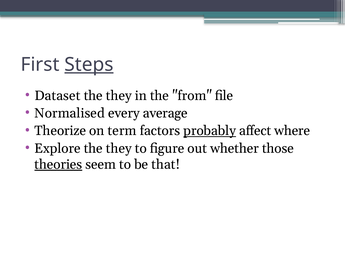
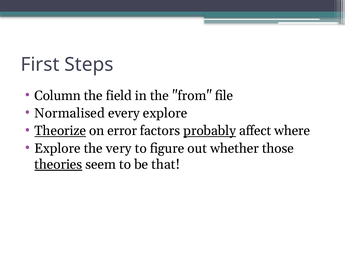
Steps underline: present -> none (89, 65)
Dataset: Dataset -> Column (58, 96)
they: they -> field (119, 96)
every average: average -> explore (165, 113)
Theorize underline: none -> present (60, 131)
term: term -> error (122, 131)
Explore the they: they -> very (119, 148)
